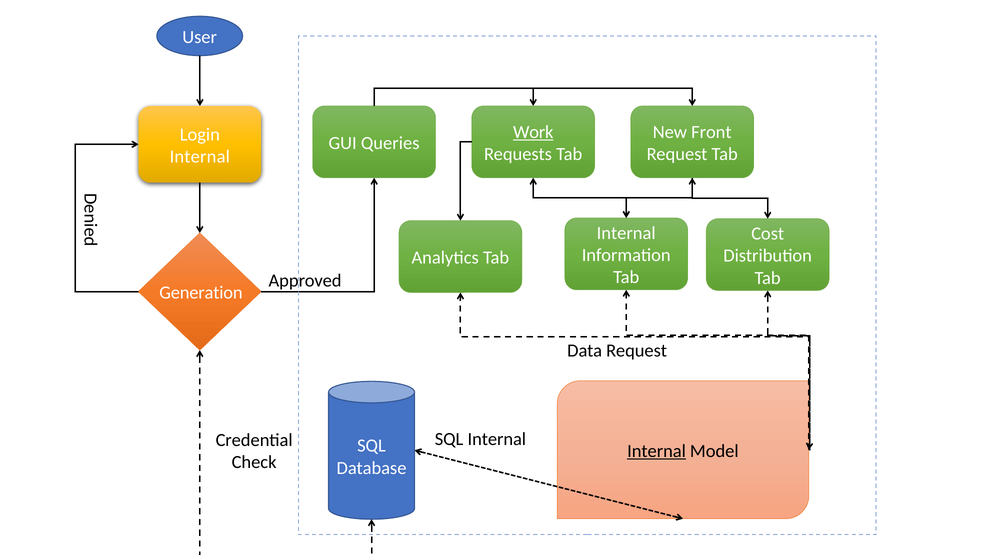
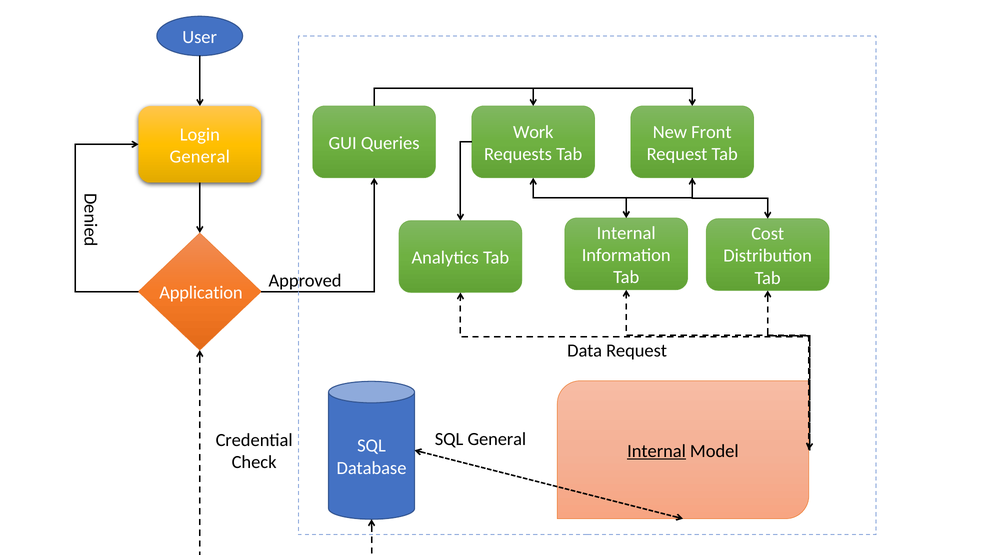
Work underline: present -> none (533, 132)
Internal: Internal -> General (200, 157)
Generation: Generation -> Application (201, 293)
SQL Internal: Internal -> General (497, 439)
